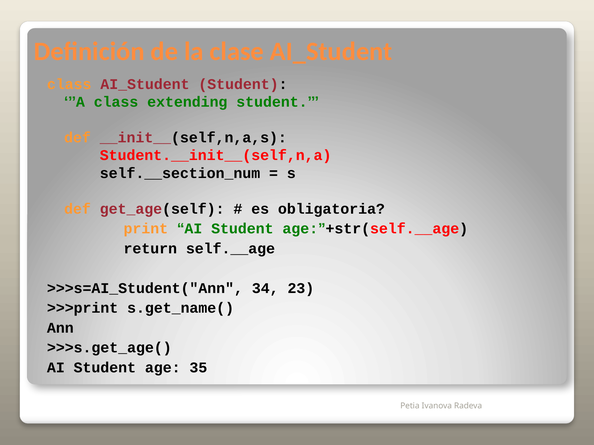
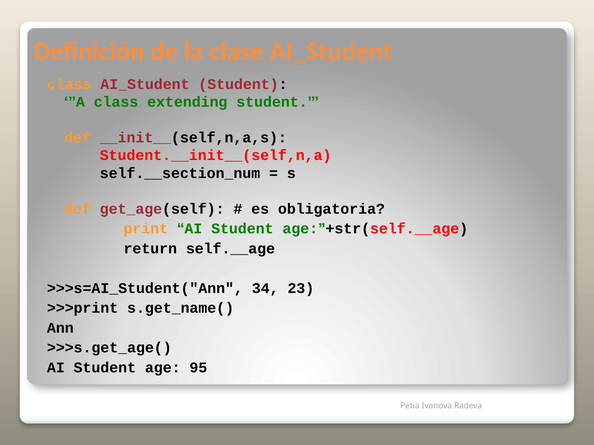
35: 35 -> 95 (198, 368)
